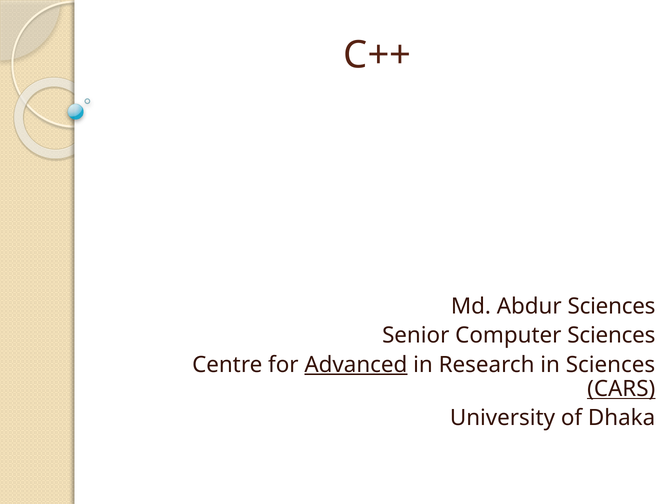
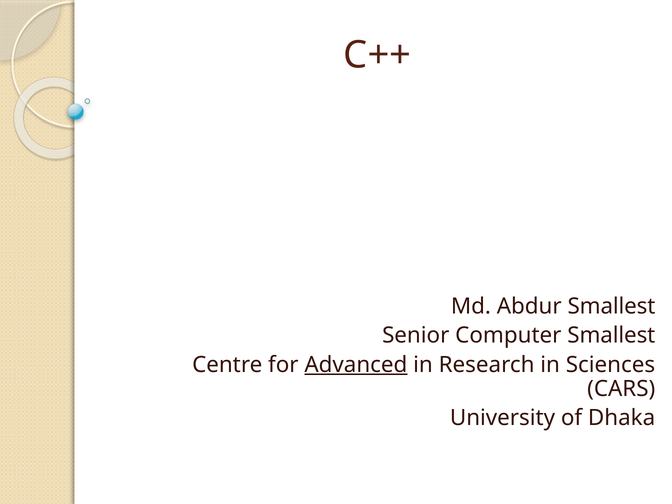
Abdur Sciences: Sciences -> Smallest (611, 306)
Computer Sciences: Sciences -> Smallest (611, 335)
CARS underline: present -> none (621, 389)
